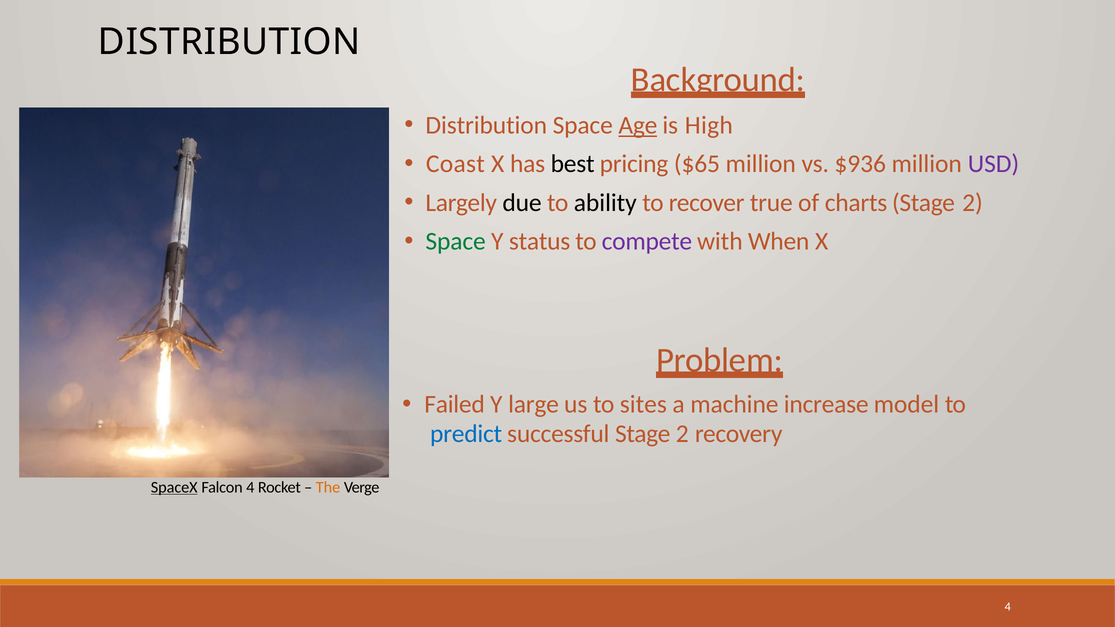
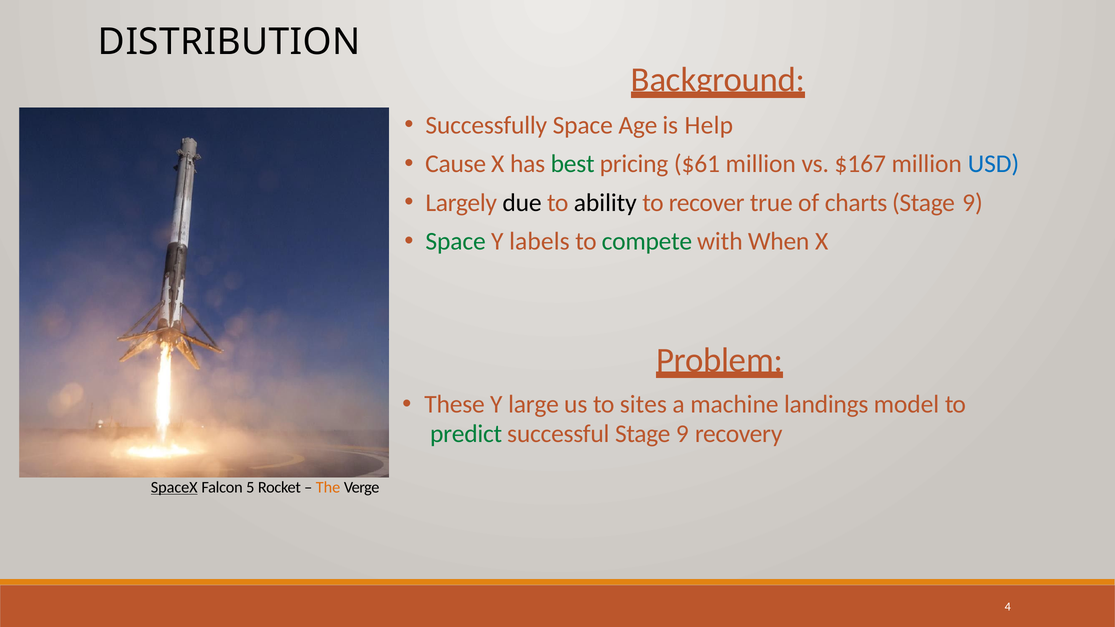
Distribution: Distribution -> Successfully (486, 125)
Age underline: present -> none (638, 125)
High: High -> Help (709, 125)
Coast: Coast -> Cause (456, 164)
best colour: black -> green (573, 164)
$65: $65 -> $61 (697, 164)
$936: $936 -> $167 (860, 164)
USD colour: purple -> blue (994, 164)
2: 2 -> 9 (972, 203)
status: status -> labels (539, 242)
compete colour: purple -> green (647, 242)
Failed: Failed -> These (455, 405)
increase: increase -> landings (826, 405)
predict colour: blue -> green (466, 434)
successful Stage 2: 2 -> 9 (682, 434)
Falcon 4: 4 -> 5 (250, 487)
